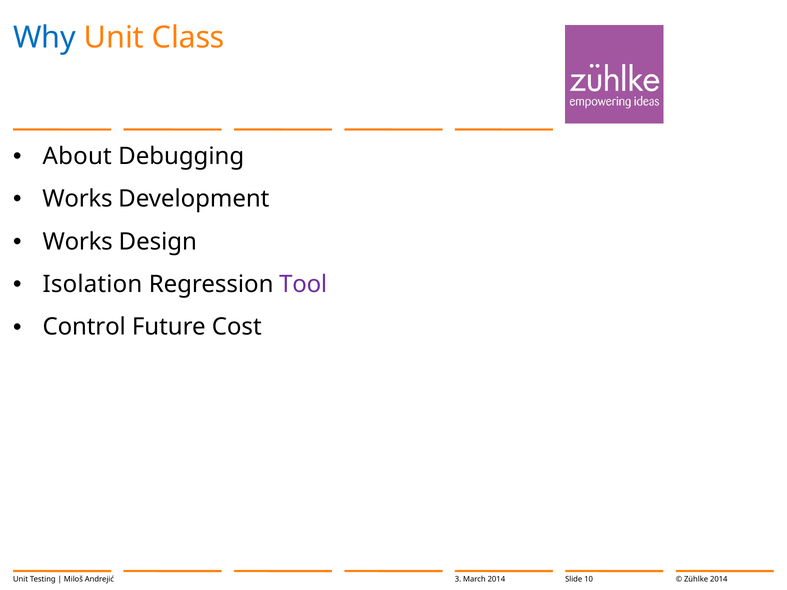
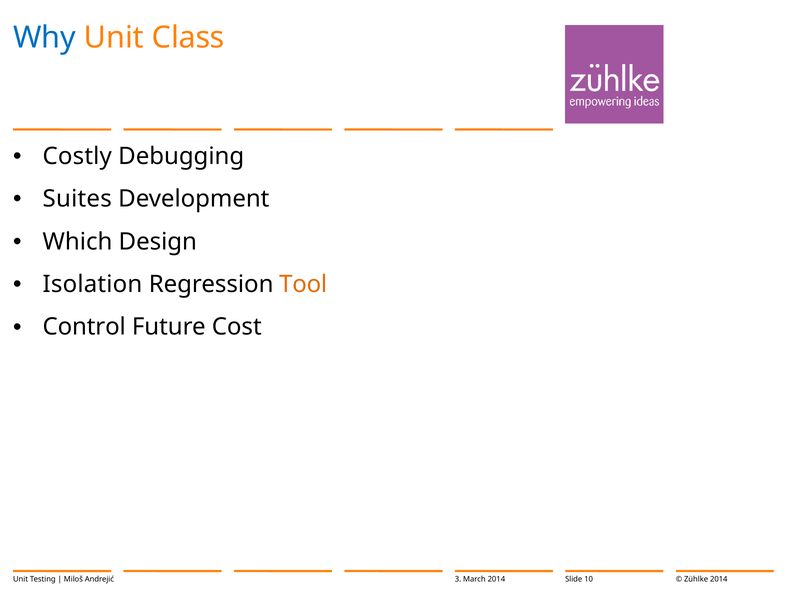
About: About -> Costly (77, 156)
Works: Works -> Suites (77, 199)
Works: Works -> Which (78, 242)
Tool colour: purple -> orange (303, 284)
